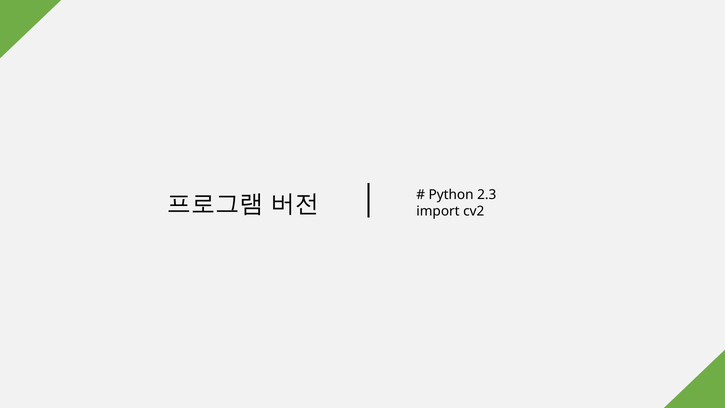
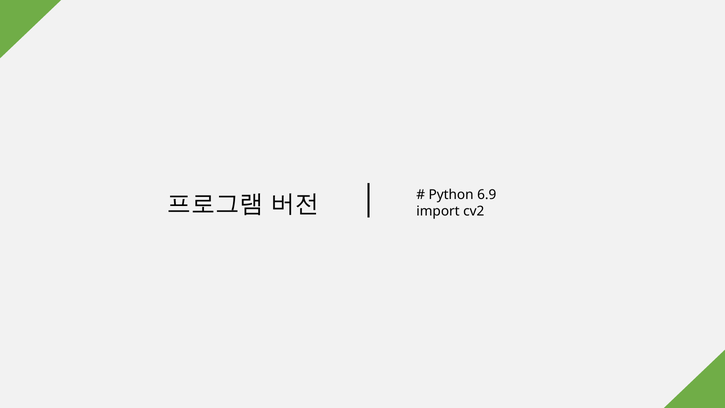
2.3: 2.3 -> 6.9 (487, 195)
